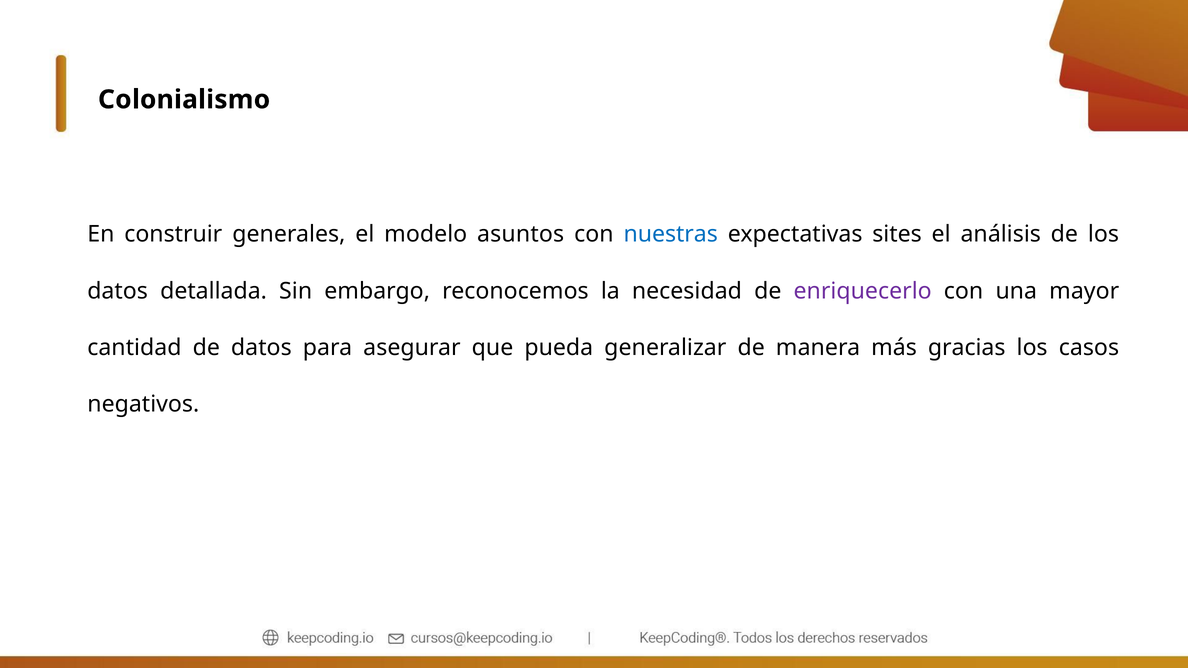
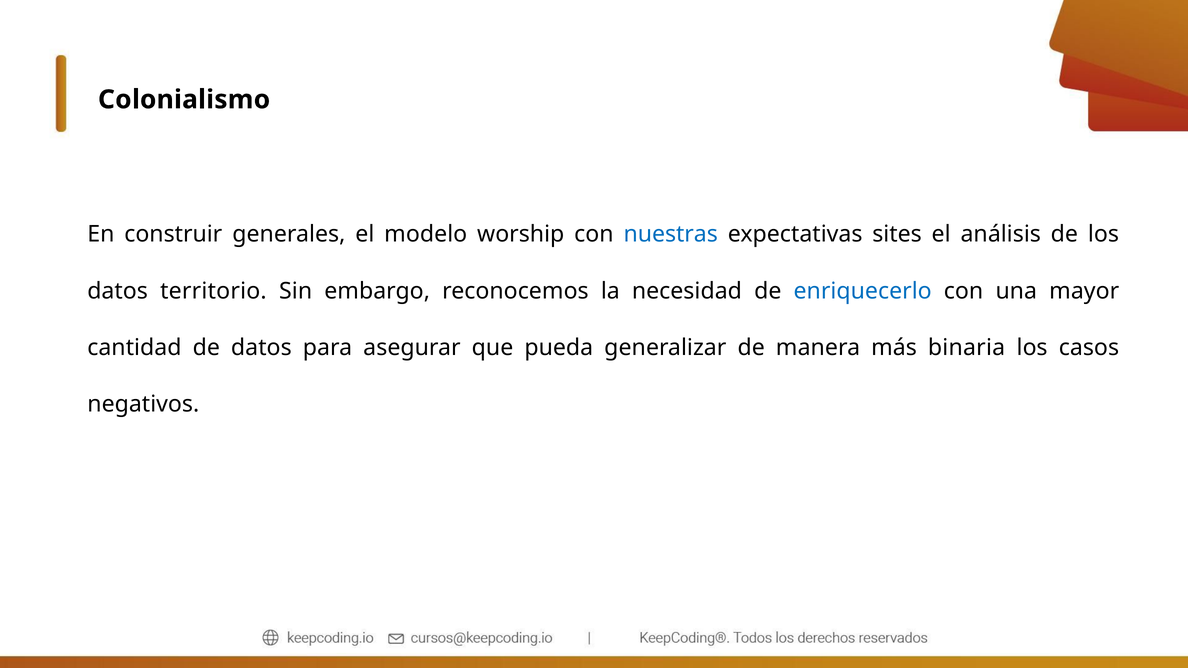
asuntos: asuntos -> worship (521, 234)
detallada: detallada -> territorio (213, 291)
enriquecerlo colour: purple -> blue (863, 291)
gracias: gracias -> binaria (967, 348)
